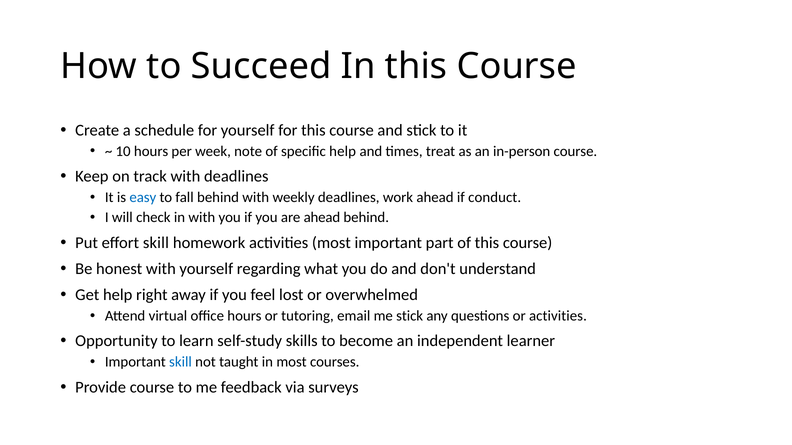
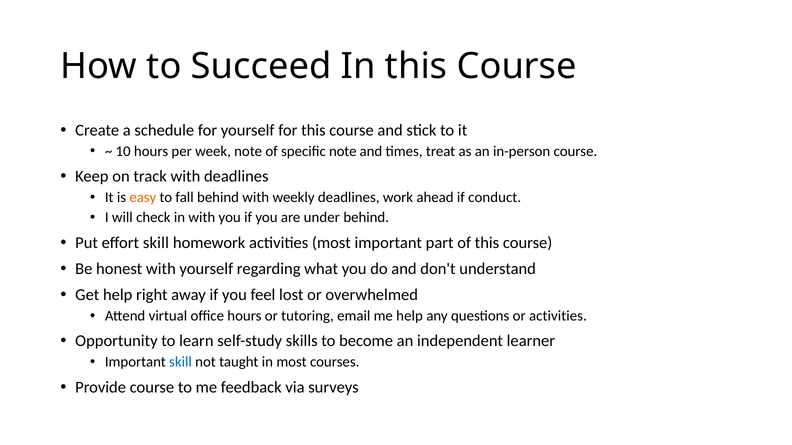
specific help: help -> note (343, 151)
easy colour: blue -> orange (143, 198)
are ahead: ahead -> under (322, 218)
me stick: stick -> help (410, 316)
